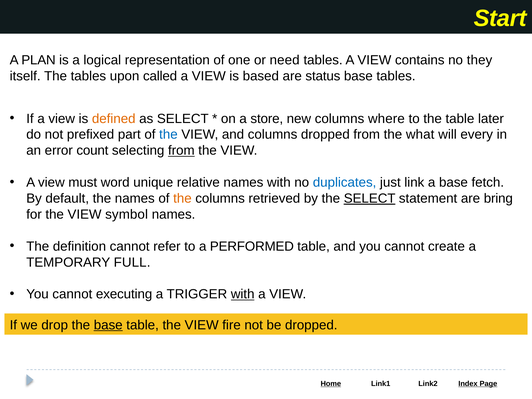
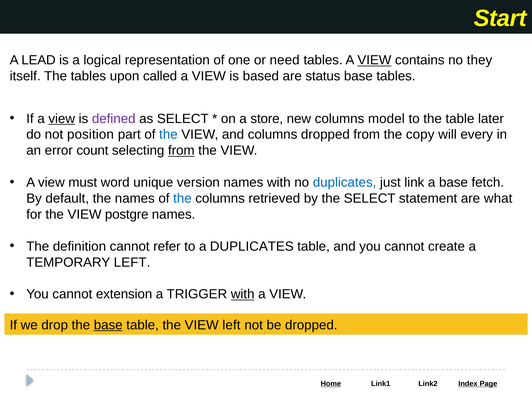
PLAN: PLAN -> LEAD (39, 60)
VIEW underline: none -> present (374, 60)
view underline: none -> present (62, 119)
defined colour: orange -> purple (114, 119)
where: where -> model (386, 119)
prefixed: prefixed -> position (90, 135)
what: what -> copy (420, 135)
relative: relative -> version (198, 182)
the colour: orange -> blue (182, 198)
SELECT underline: present -> none (370, 198)
bring: bring -> what (498, 198)
symbol: symbol -> postgre (127, 214)
a PERFORMED: PERFORMED -> DUPLICATES (252, 246)
TEMPORARY FULL: FULL -> LEFT (132, 262)
executing: executing -> extension (124, 294)
VIEW fire: fire -> left (231, 325)
